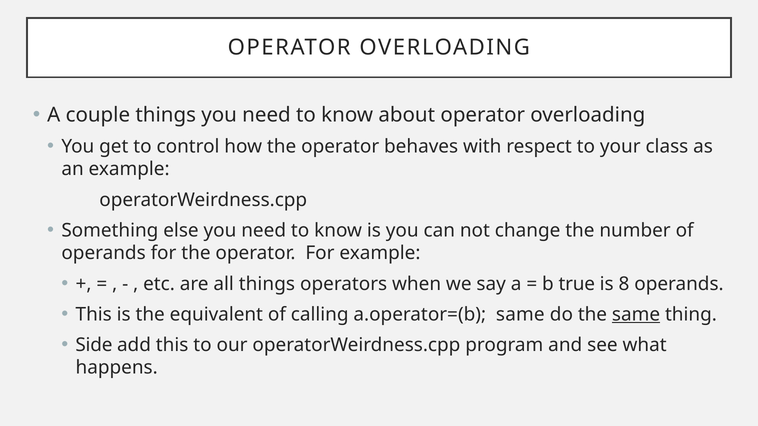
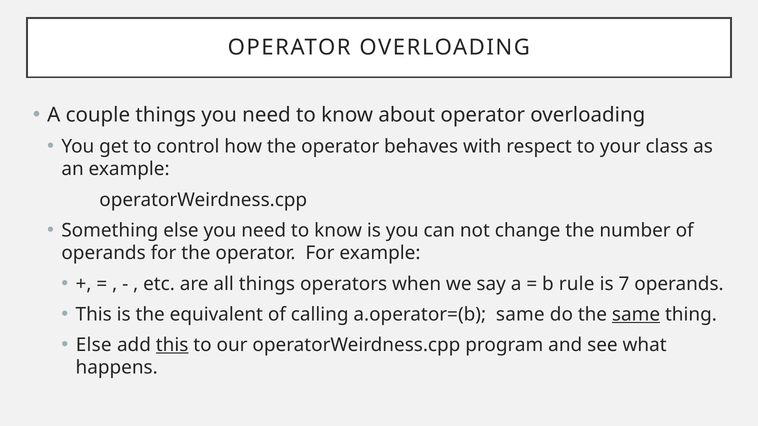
true: true -> rule (577, 284)
8: 8 -> 7 (624, 284)
Side: Side -> Else (94, 345)
this underline: none -> present (172, 345)
